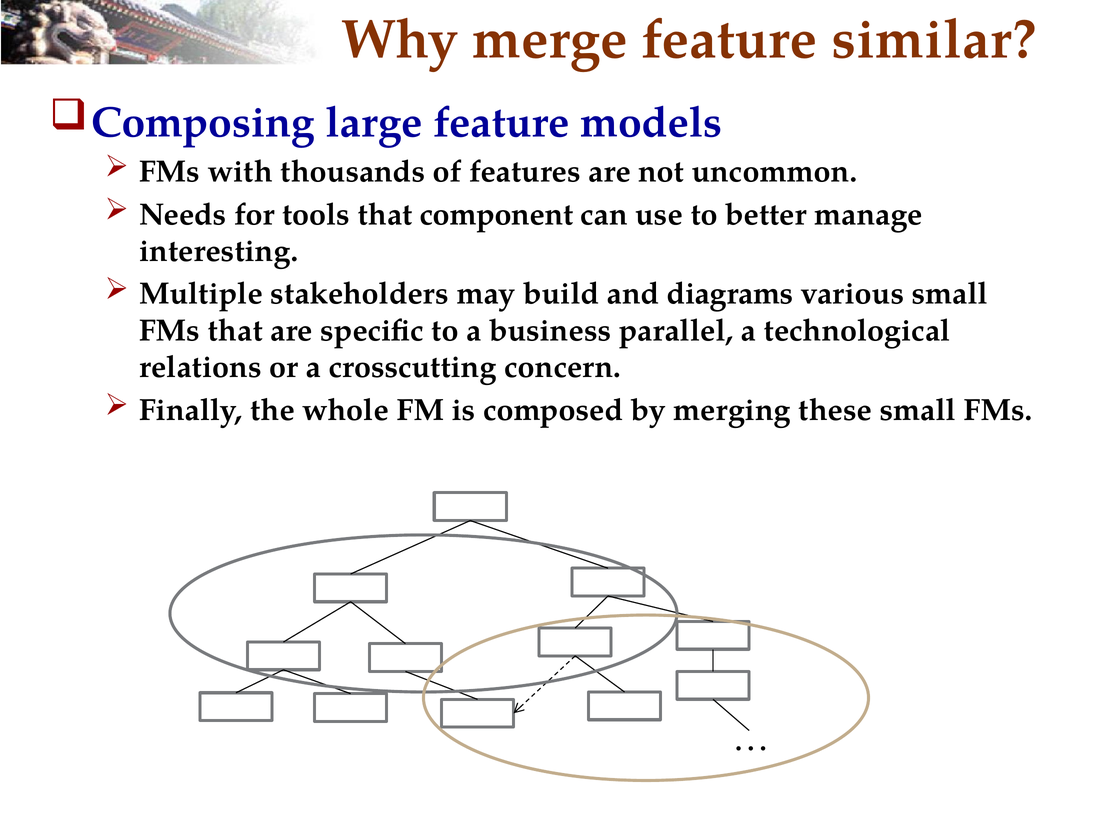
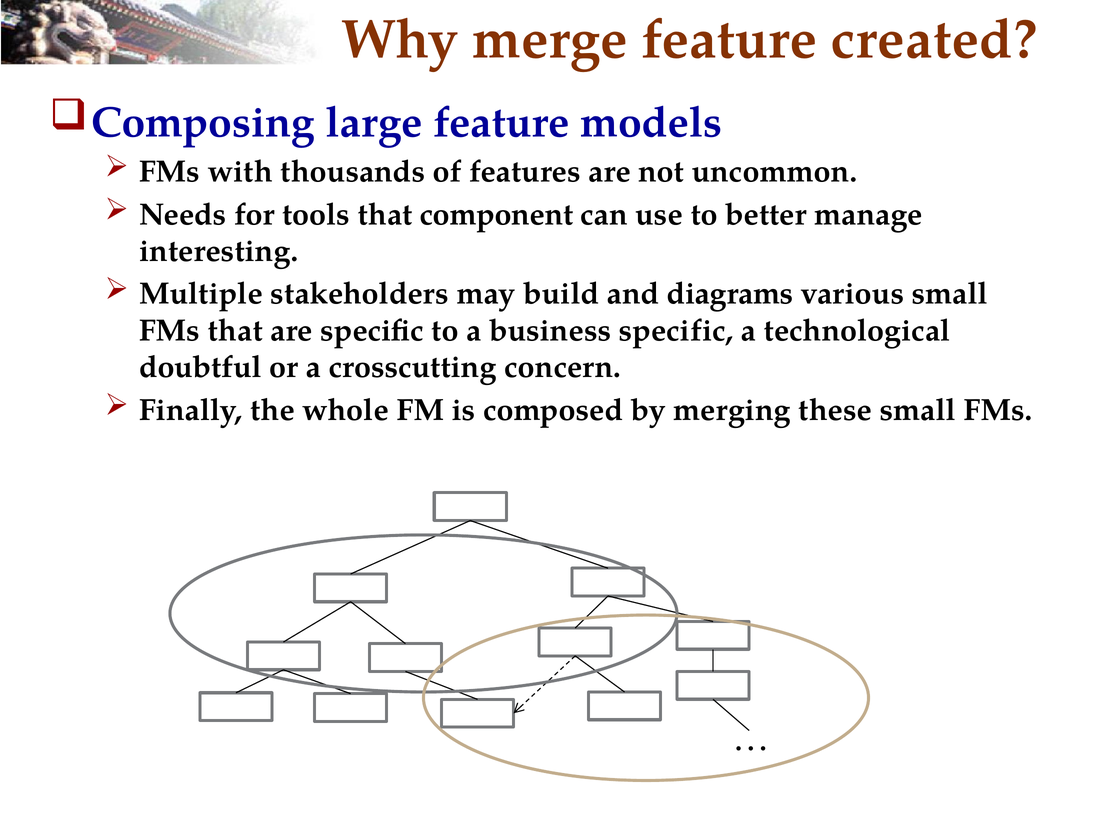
similar: similar -> created (934, 40)
business parallel: parallel -> specific (676, 330)
relations: relations -> doubtful (200, 367)
